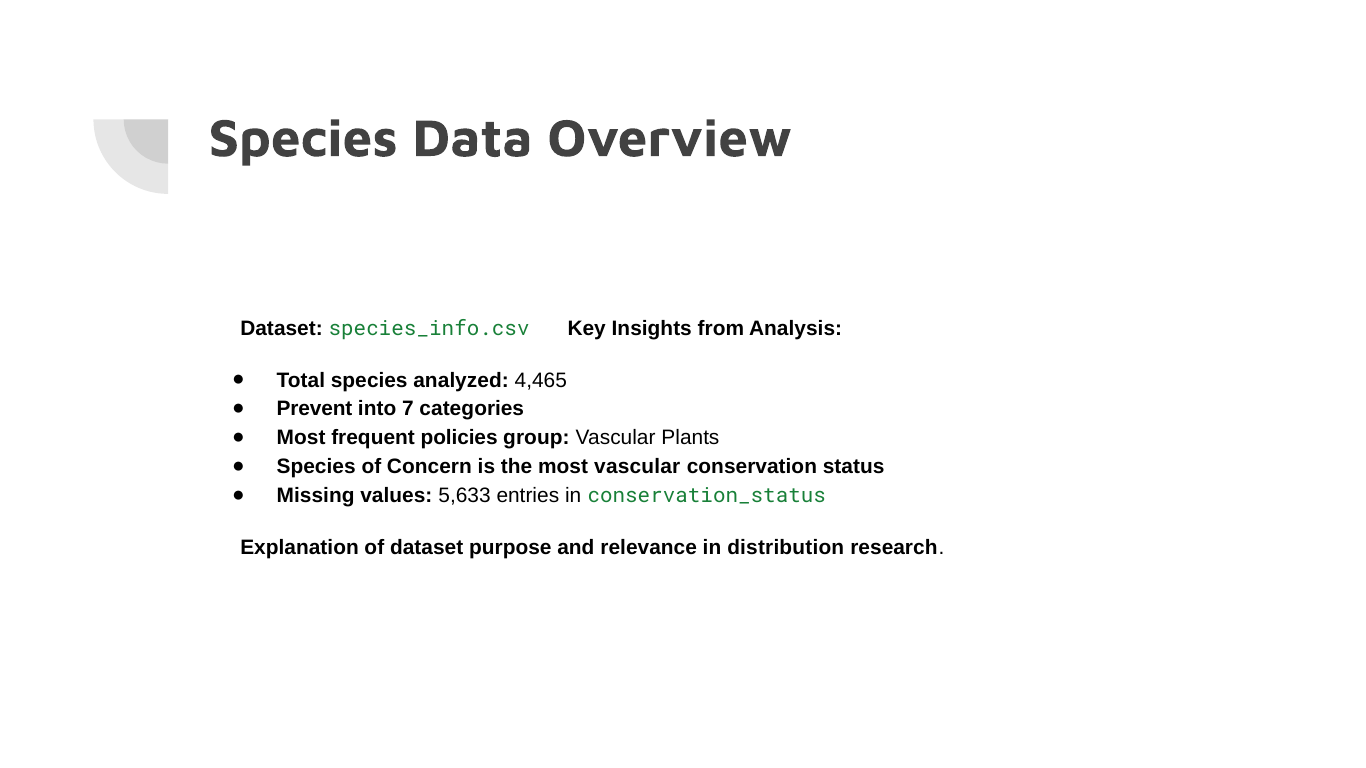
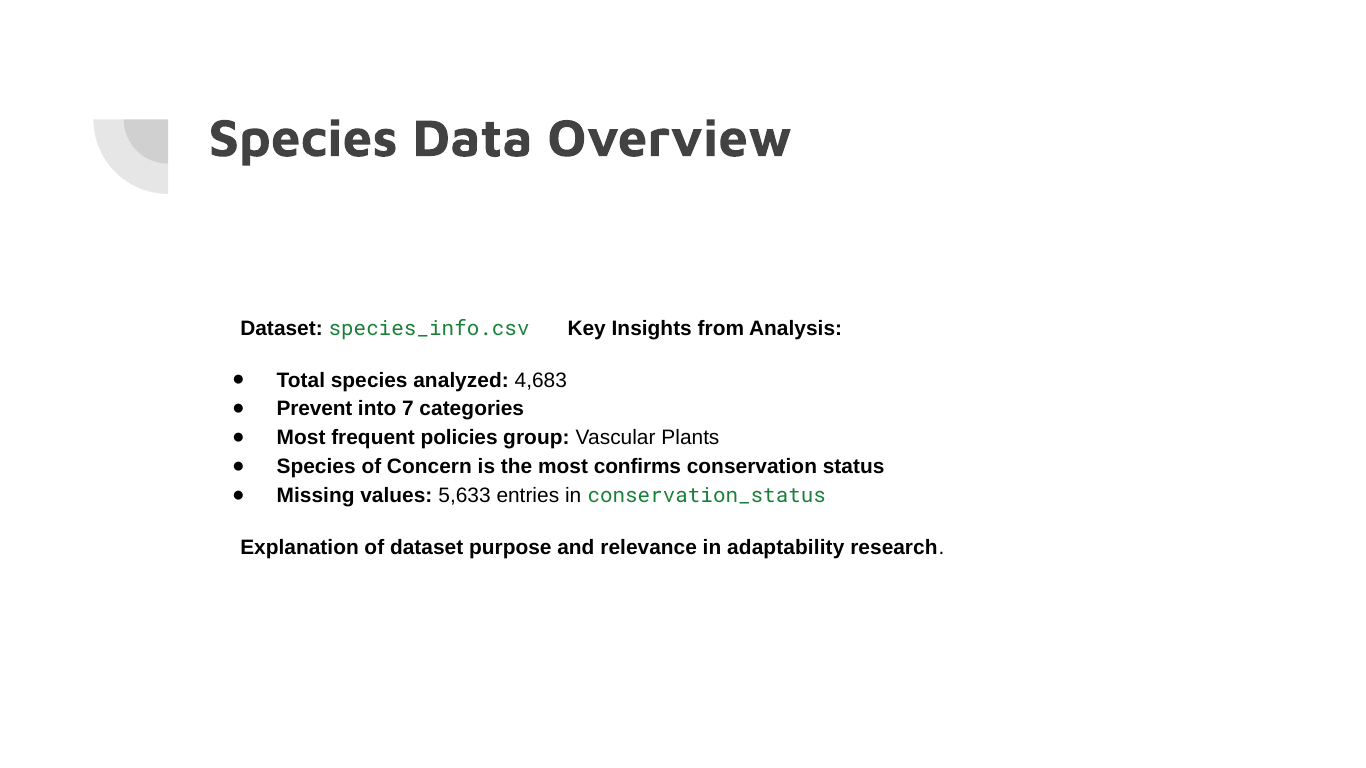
4,465: 4,465 -> 4,683 (541, 380)
most vascular: vascular -> confirms (637, 467)
distribution: distribution -> adaptability (786, 548)
